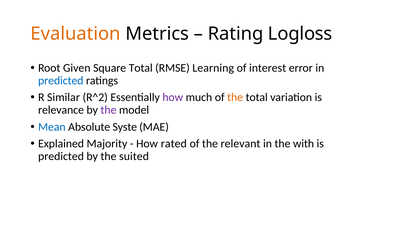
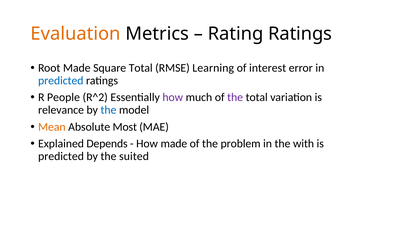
Rating Logloss: Logloss -> Ratings (300, 34)
Root Given: Given -> Made (77, 68)
Similar: Similar -> People (64, 97)
the colour: orange -> purple (235, 97)
the colour: purple -> blue (108, 110)
Mean colour: blue -> orange (52, 127)
Syste: Syste -> Most (125, 127)
Majority: Majority -> Depends (107, 144)
How rated: rated -> made (174, 144)
relevant: relevant -> problem (241, 144)
